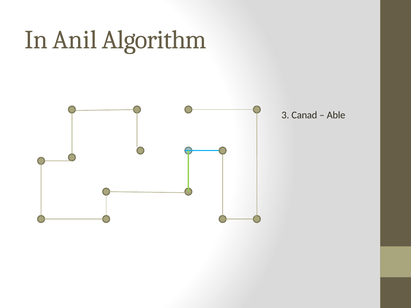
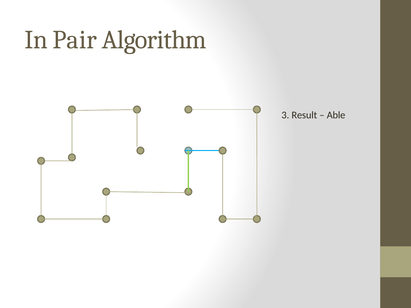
Anil: Anil -> Pair (75, 40)
Canad: Canad -> Result (304, 115)
